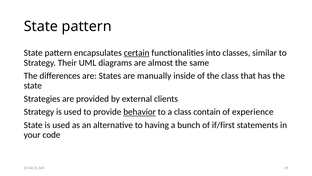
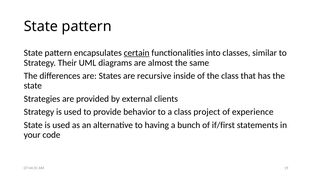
manually: manually -> recursive (154, 76)
behavior underline: present -> none (140, 112)
contain: contain -> project (207, 112)
